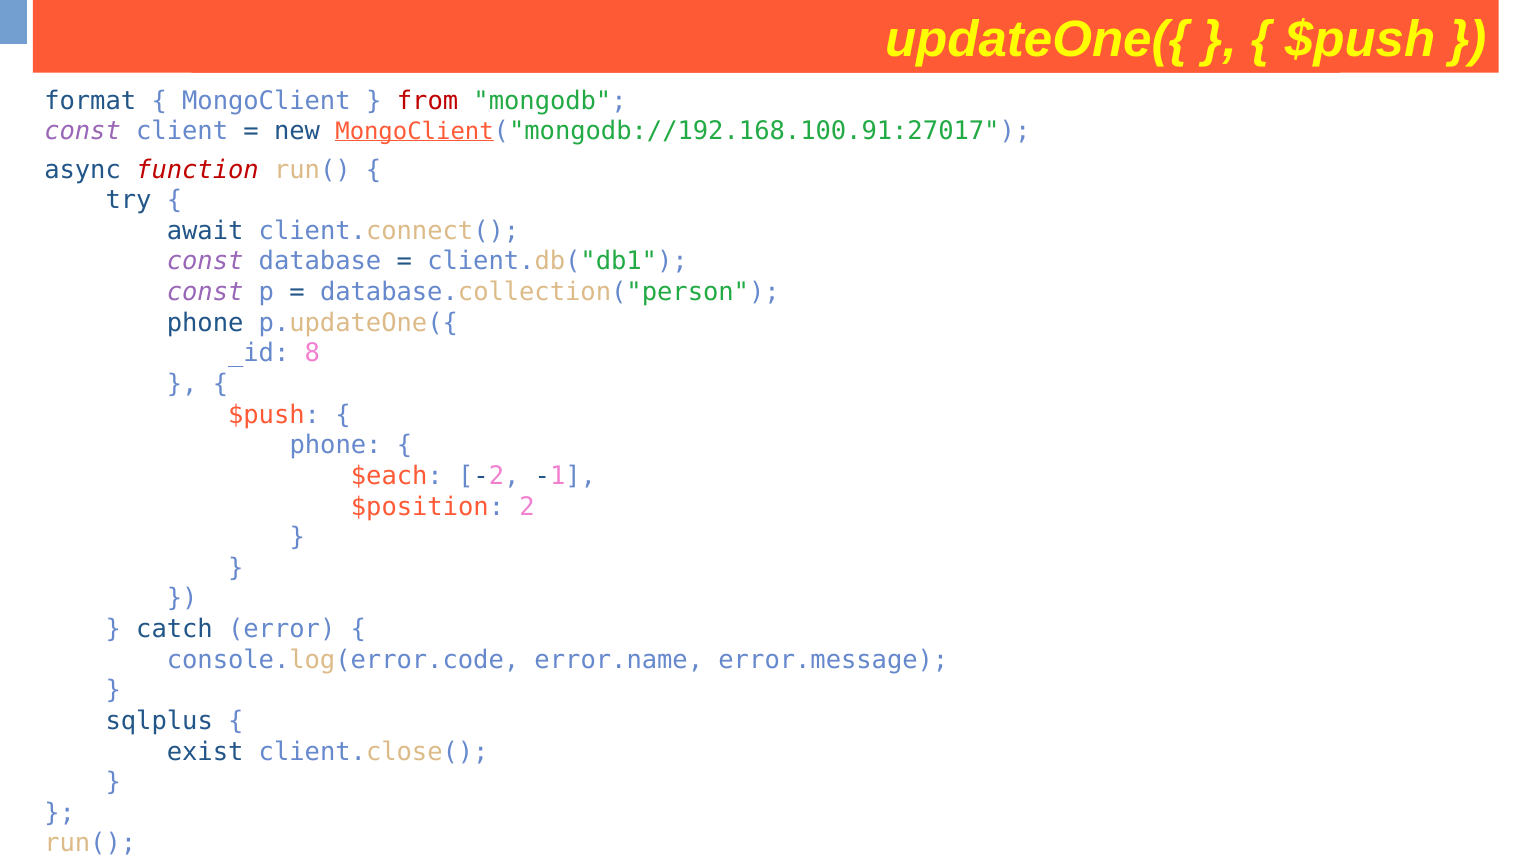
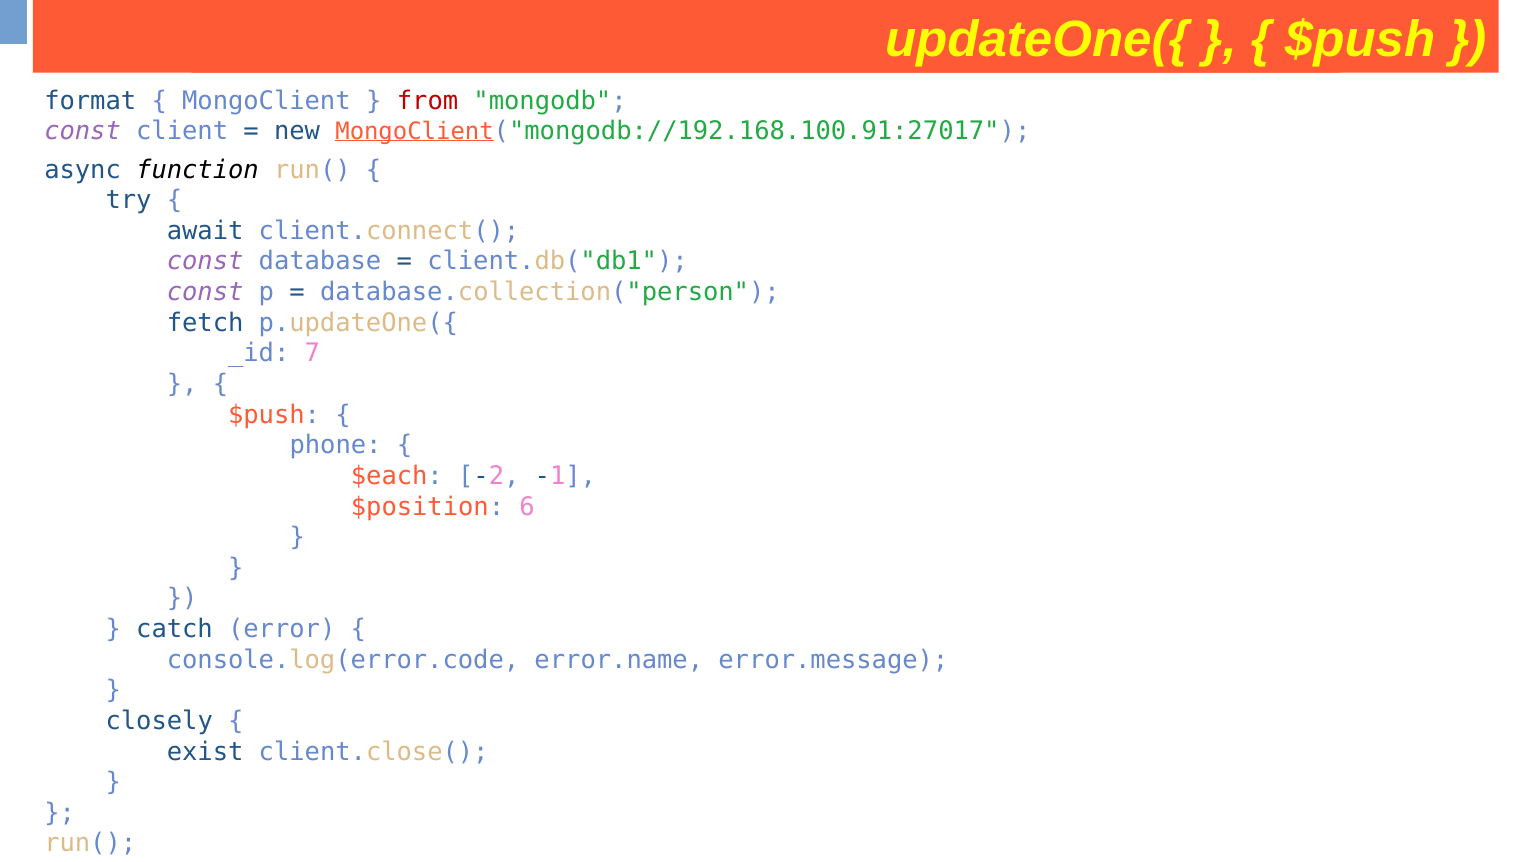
function colour: red -> black (198, 170)
phone: phone -> fetch (205, 323)
8: 8 -> 7 (312, 353)
2: 2 -> 6 (527, 506)
sqlplus: sqlplus -> closely (159, 721)
